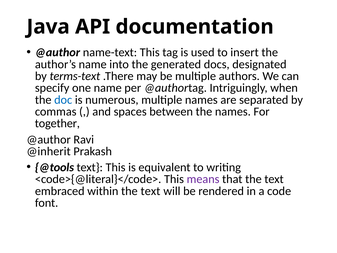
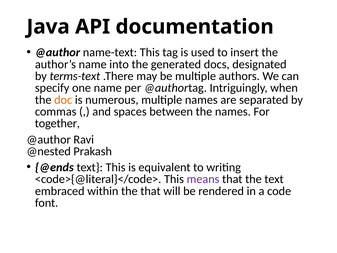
doc colour: blue -> orange (63, 100)
@inherit: @inherit -> @nested (49, 151)
@tools: @tools -> @ends (54, 167)
within the text: text -> that (151, 191)
